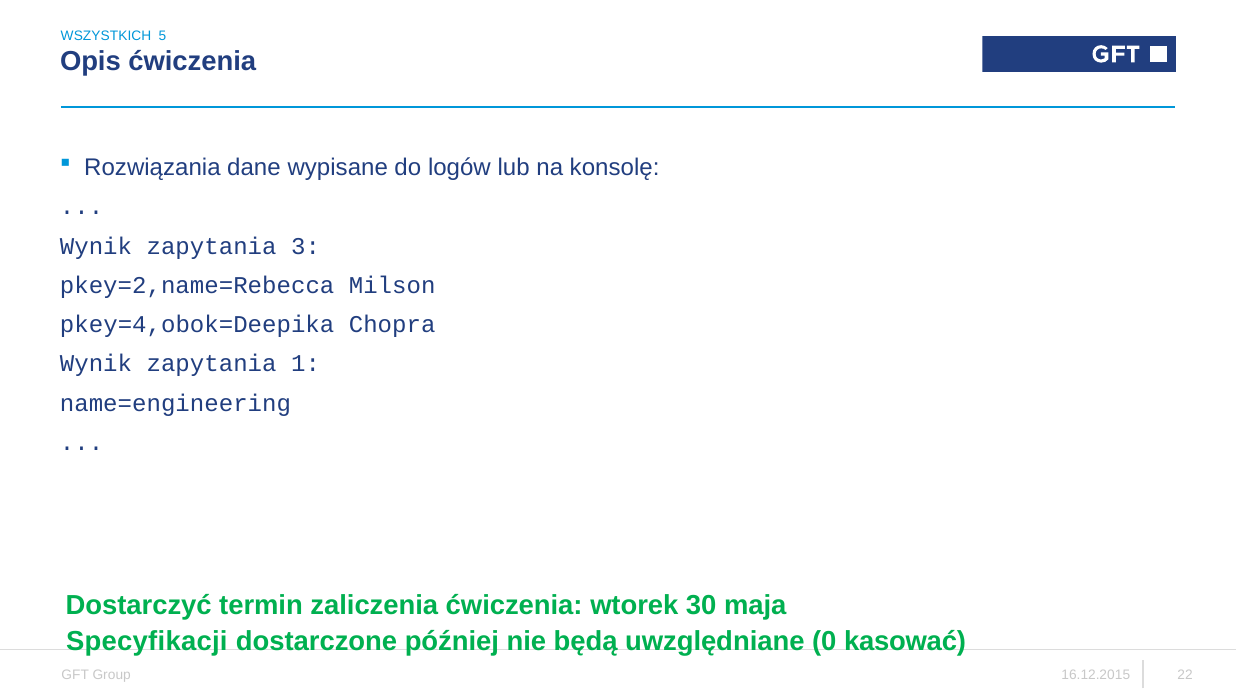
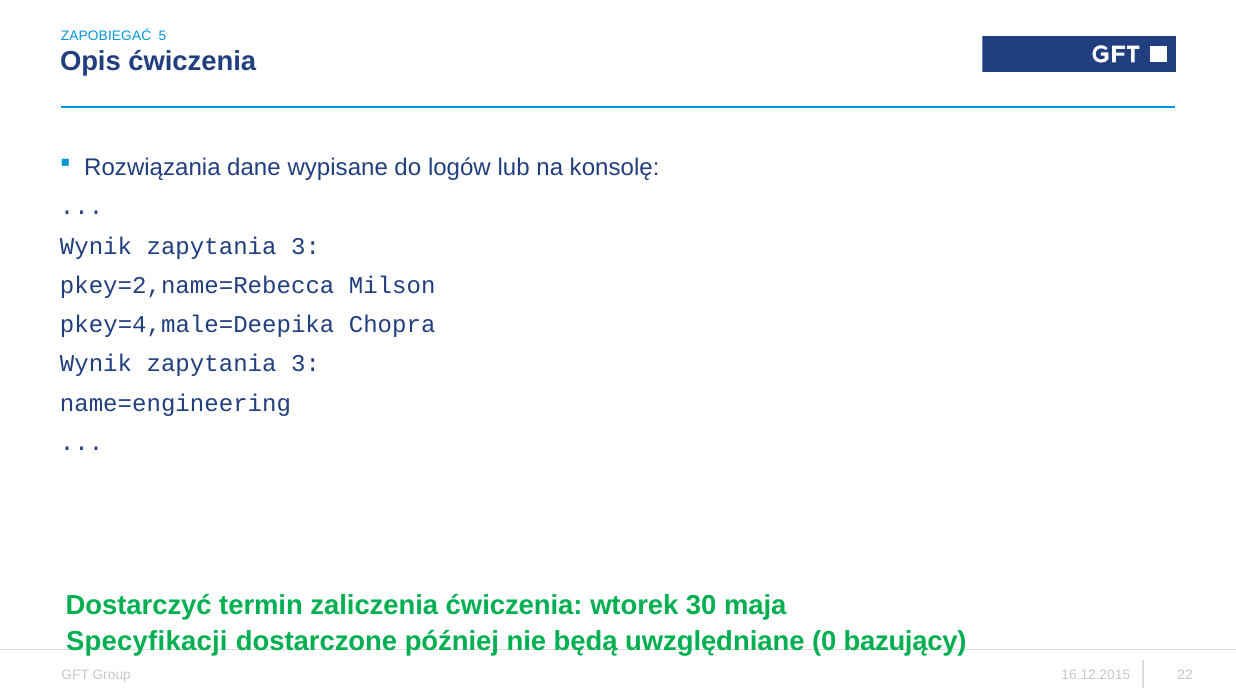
WSZYSTKICH: WSZYSTKICH -> ZAPOBIEGAĆ (106, 36)
pkey=4,obok=Deepika: pkey=4,obok=Deepika -> pkey=4,male=Deepika (197, 324)
1: 1 -> 3 (306, 364)
kasować: kasować -> bazujący (905, 641)
